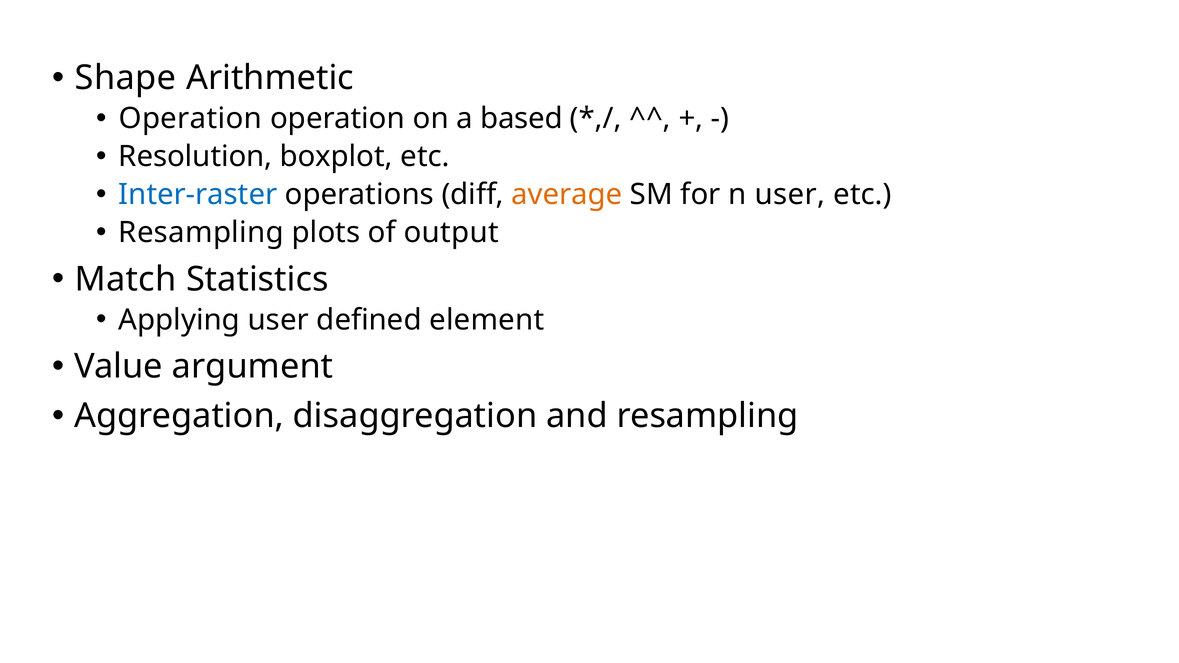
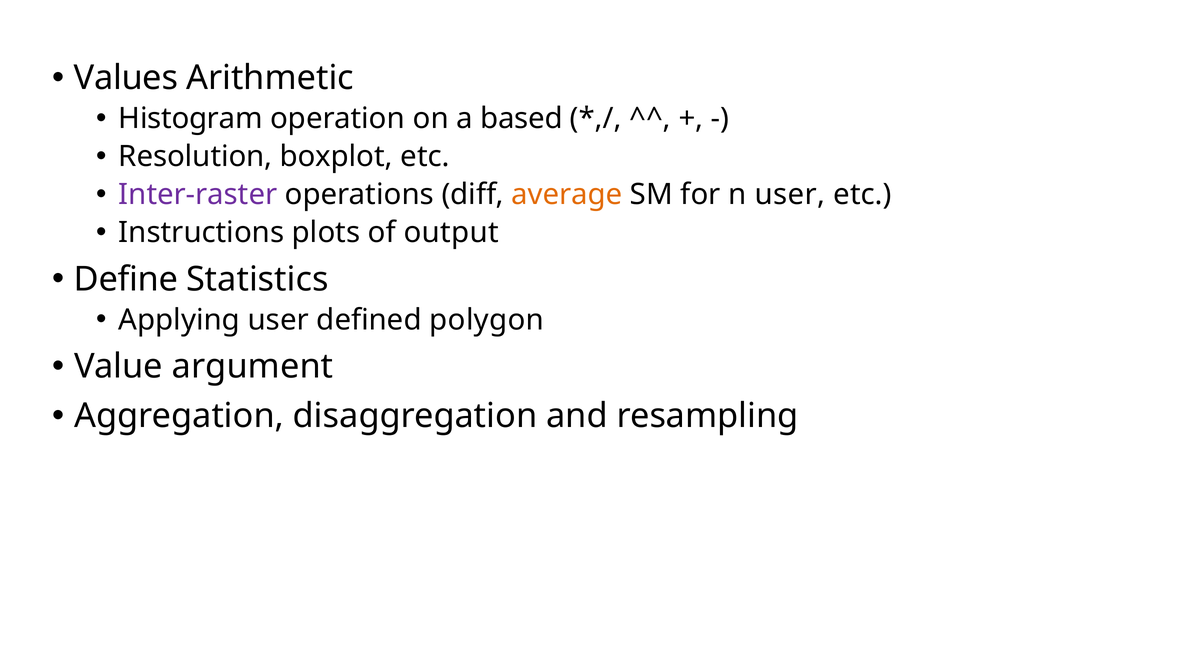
Shape: Shape -> Values (126, 78)
Operation: Operation -> Histogram (191, 119)
Inter-raster colour: blue -> purple (198, 195)
Resampling: Resampling -> Instructions (201, 233)
Match: Match -> Define (126, 279)
element: element -> polygon (487, 320)
